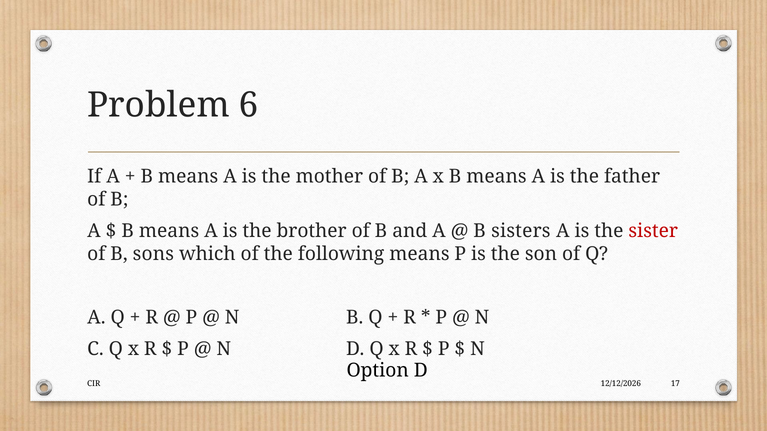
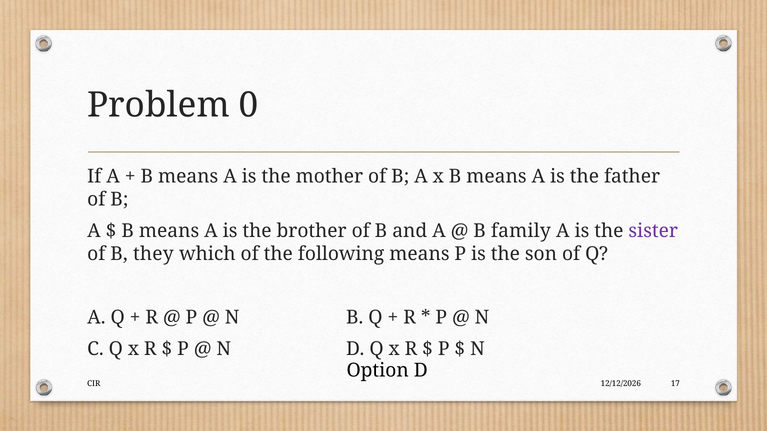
6: 6 -> 0 (249, 105)
sisters: sisters -> family (521, 231)
sister colour: red -> purple (653, 231)
sons: sons -> they (153, 254)
